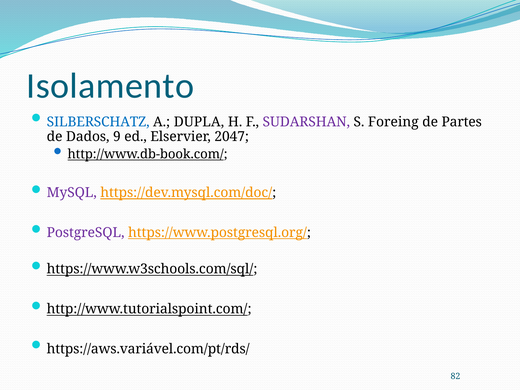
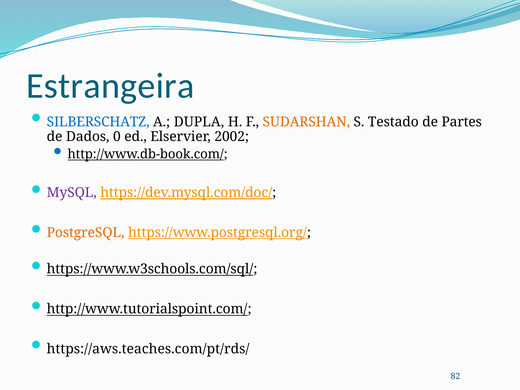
Isolamento: Isolamento -> Estrangeira (110, 86)
SUDARSHAN colour: purple -> orange (306, 122)
Foreing: Foreing -> Testado (393, 122)
9: 9 -> 0 (117, 137)
2047: 2047 -> 2002 (232, 137)
PostgreSQL colour: purple -> orange (86, 233)
https://aws.variável.com/pt/rds/: https://aws.variável.com/pt/rds/ -> https://aws.teaches.com/pt/rds/ (148, 349)
